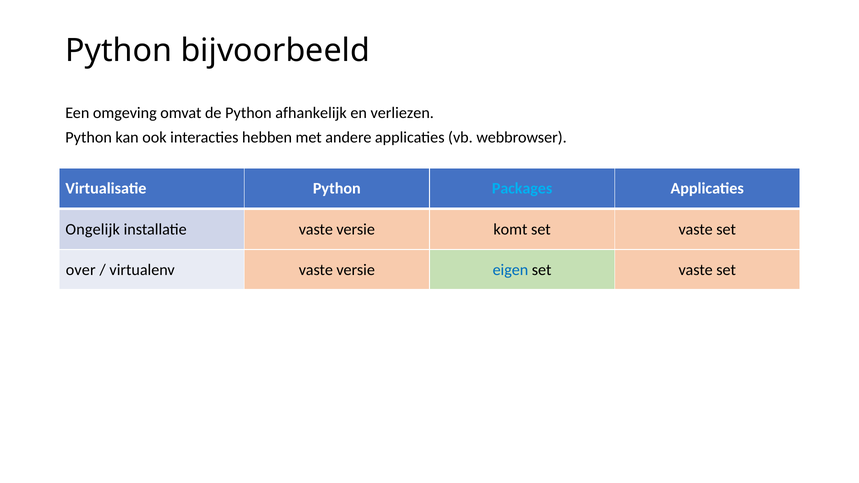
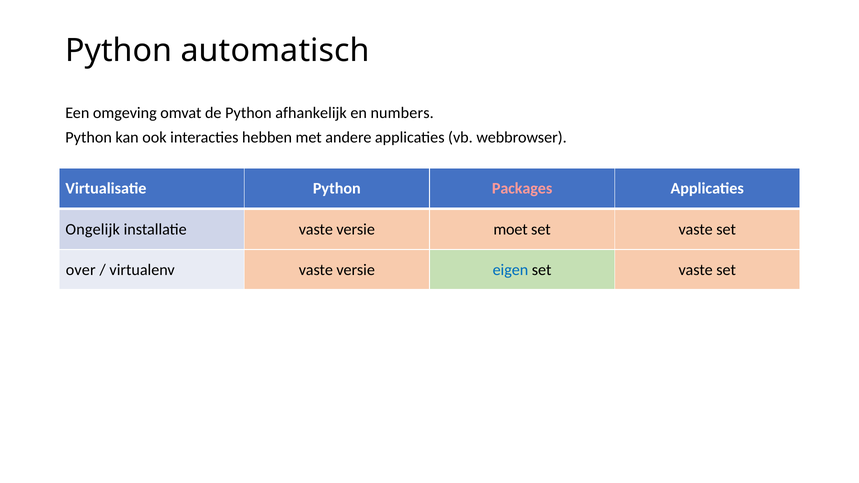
bijvoorbeeld: bijvoorbeeld -> automatisch (275, 51)
verliezen: verliezen -> numbers (402, 113)
Packages colour: light blue -> pink (522, 189)
komt: komt -> moet (511, 229)
